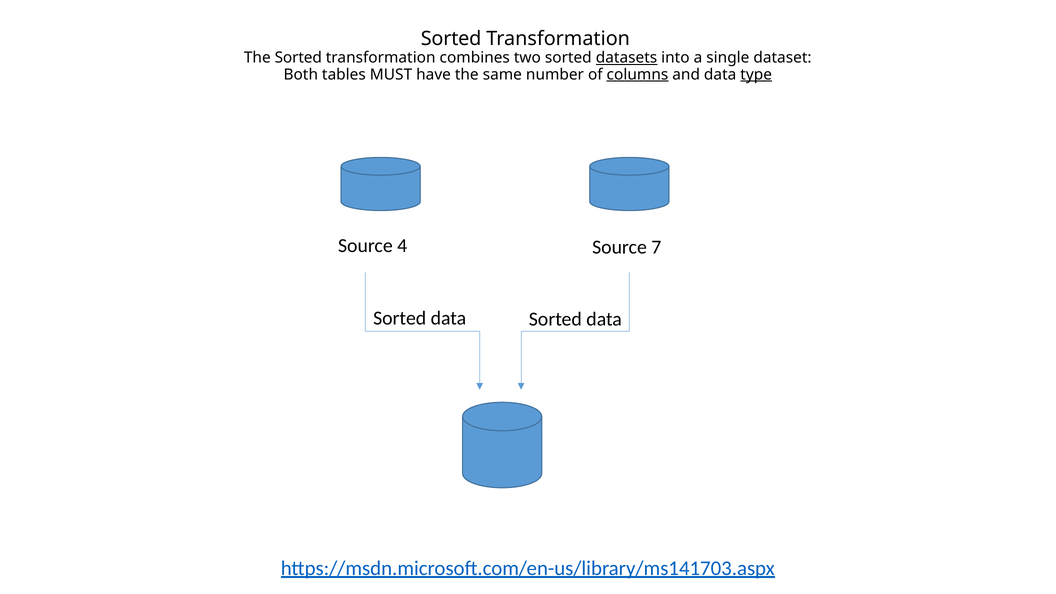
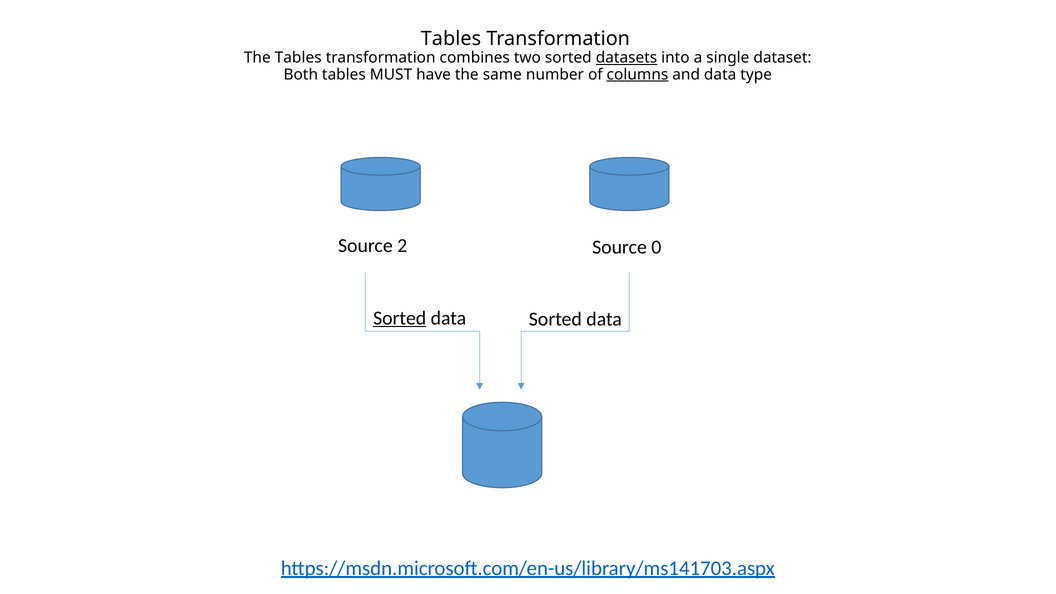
Sorted: Sorted -> Tables (451, 39)
The Sorted: Sorted -> Tables (298, 58)
type underline: present -> none (756, 74)
4: 4 -> 2 (402, 246)
7: 7 -> 0 (656, 247)
Sorted underline: none -> present (400, 318)
